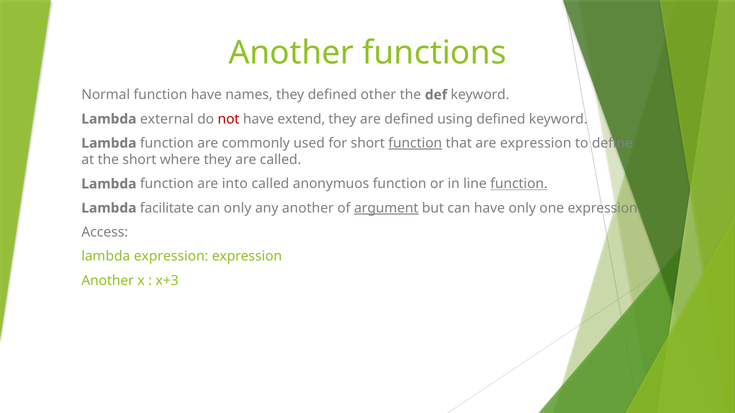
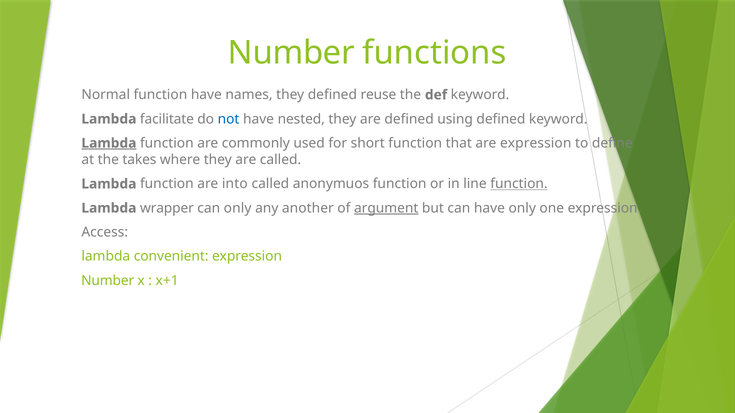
Another: Another -> Number (291, 53)
other: other -> reuse (378, 95)
external: external -> facilitate (167, 119)
not colour: red -> blue (229, 119)
extend: extend -> nested (301, 119)
Lambda underline: none -> present (109, 143)
function underline: present -> none (415, 143)
the short: short -> takes (139, 160)
facilitate: facilitate -> wrapper (167, 208)
lambda expression: expression -> convenient (171, 257)
Another: Another -> Number (108, 281)
x+3: x+3 -> x+1 (167, 281)
